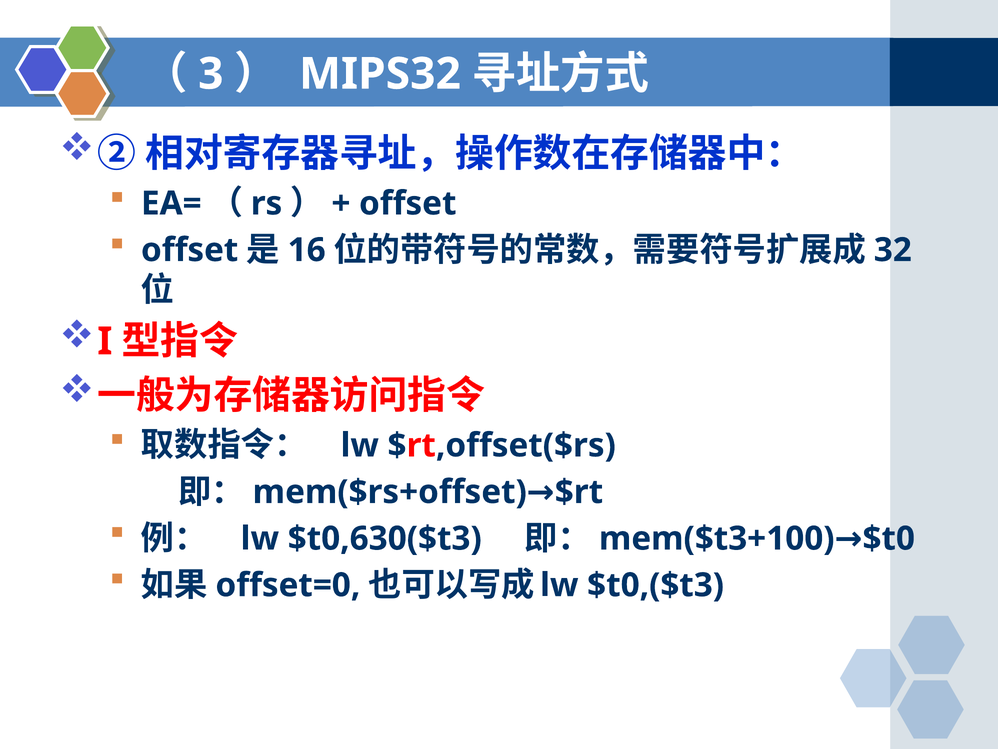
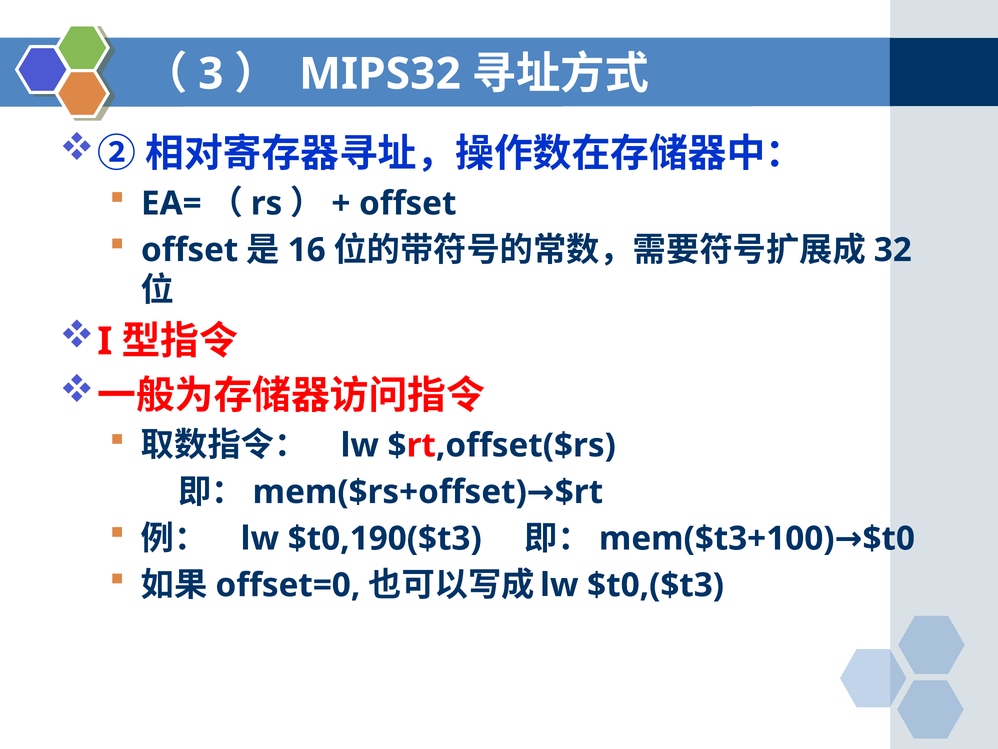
$t0,630($t3: $t0,630($t3 -> $t0,190($t3 (385, 538)
